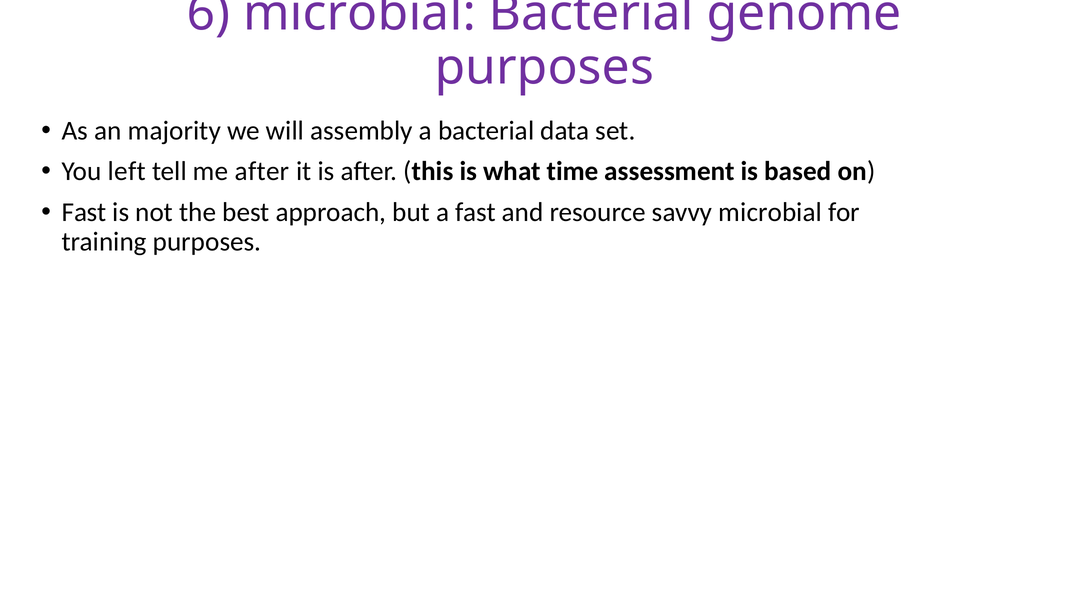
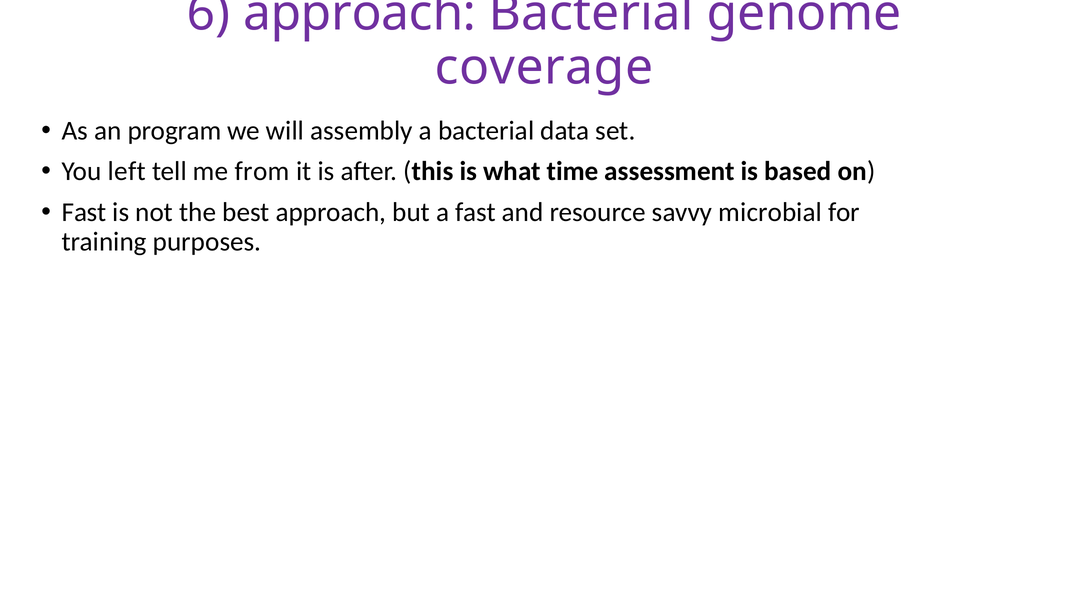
6 microbial: microbial -> approach (360, 13)
purposes: purposes -> coverage (544, 67)
majority: majority -> program (175, 131)
me after: after -> from (262, 171)
